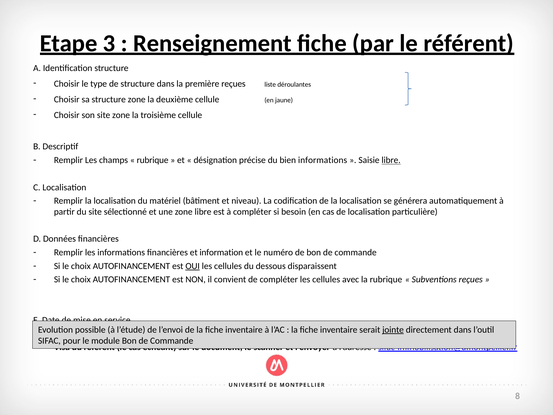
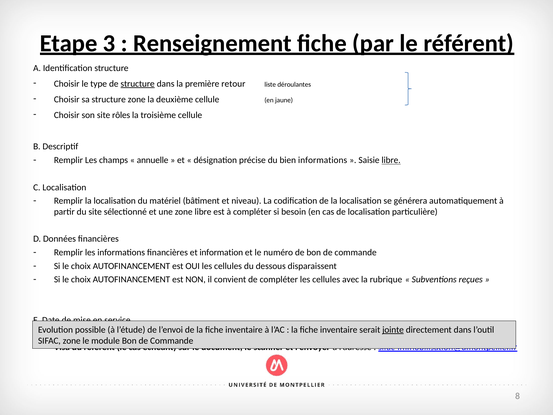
structure underline: none -> present (138, 84)
première reçues: reçues -> retour (233, 84)
site zone: zone -> rôles (121, 115)
rubrique: rubrique -> annuelle (153, 160)
OUI underline: present -> none (193, 266)
SIFAC pour: pour -> zone (72, 341)
